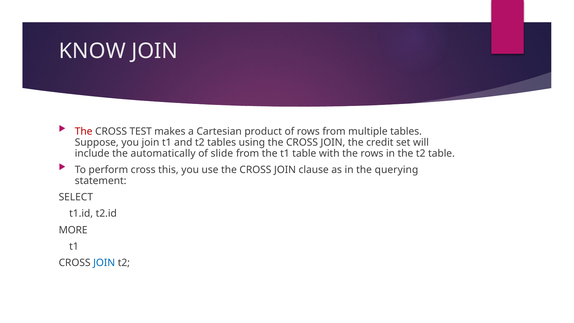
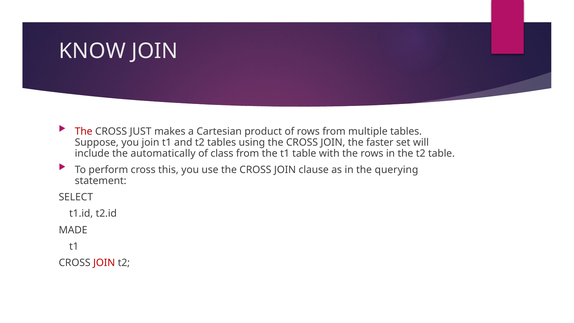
TEST: TEST -> JUST (141, 132)
credit: credit -> faster (380, 143)
slide: slide -> class (222, 154)
MORE: MORE -> MADE (73, 230)
JOIN colour: blue -> red (104, 263)
